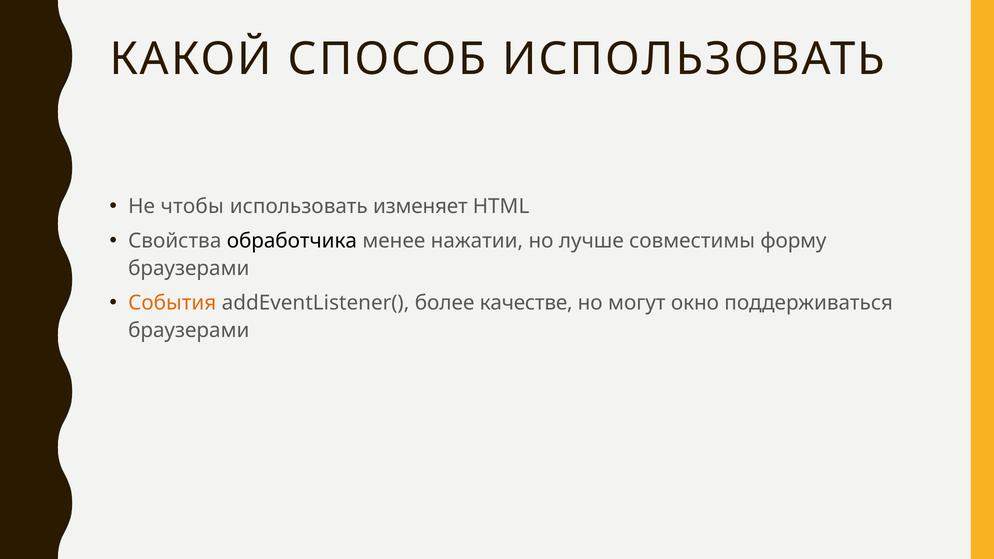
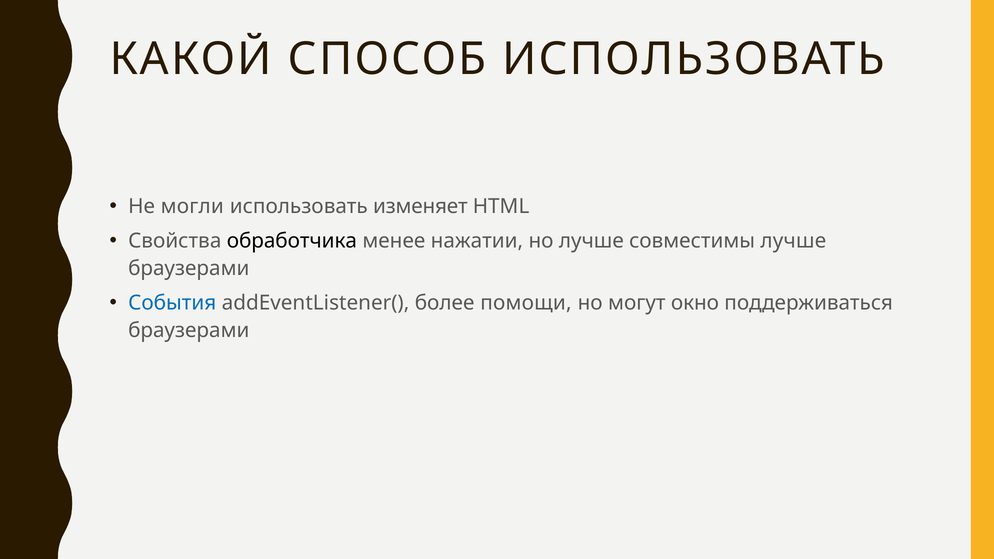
чтобы: чтобы -> могли (192, 206)
совместимы форму: форму -> лучше (793, 241)
События colour: orange -> blue (172, 303)
качестве: качестве -> помощи (526, 303)
